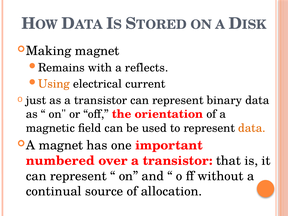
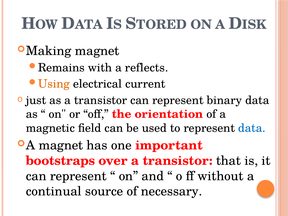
data colour: orange -> blue (252, 128)
numbered: numbered -> bootstraps (60, 161)
allocation: allocation -> necessary (171, 191)
